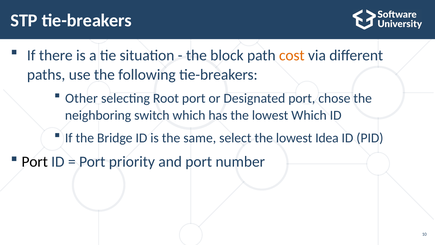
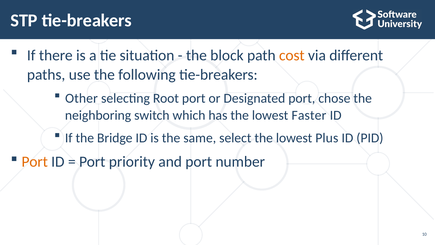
lowest Which: Which -> Faster (309, 115)
Idea: Idea -> Plus (327, 138)
Port colour: black -> orange (35, 162)
